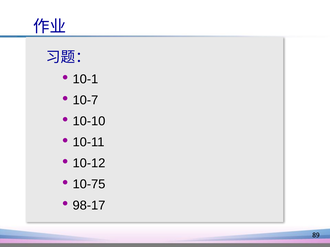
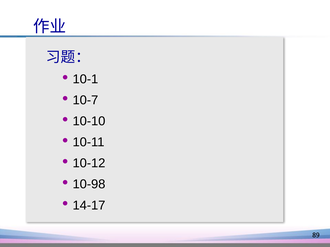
10-75: 10-75 -> 10-98 (89, 185)
98-17: 98-17 -> 14-17 (89, 206)
